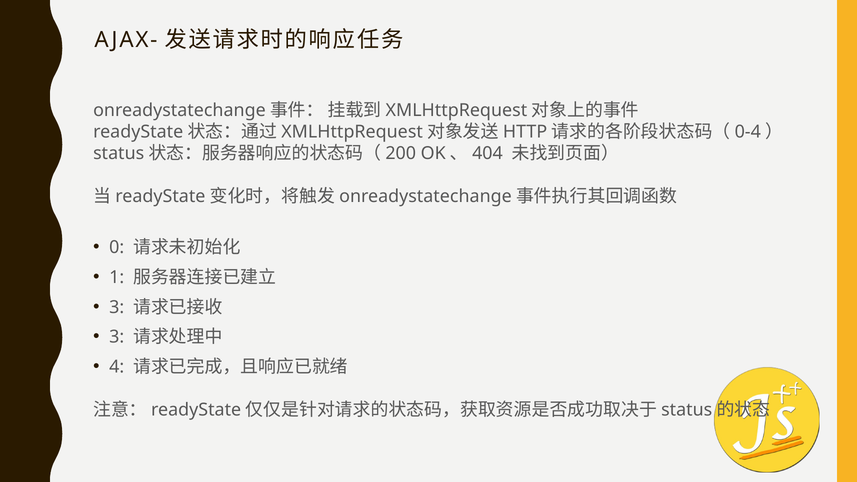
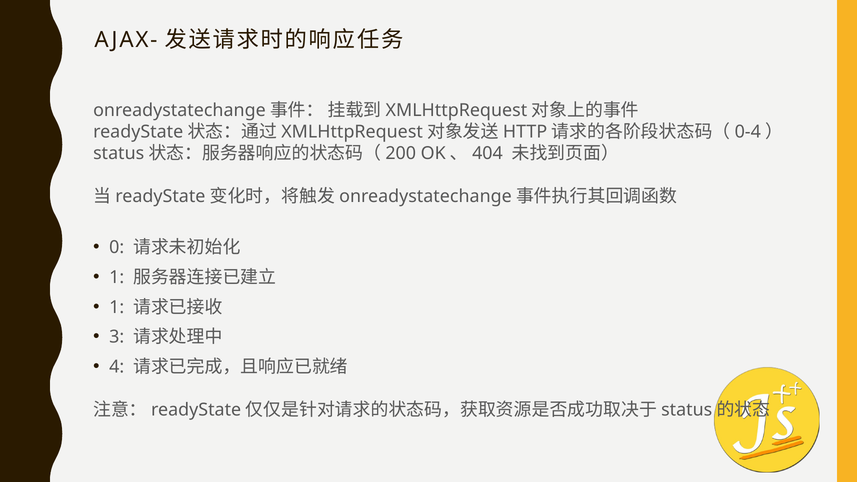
3: 3 -> 1 (117, 307)
